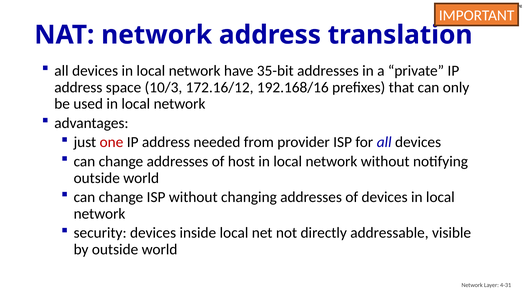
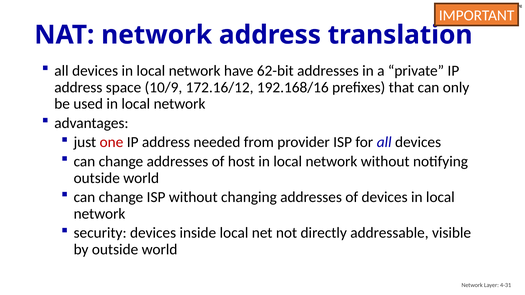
35-bit: 35-bit -> 62-bit (275, 71)
10/3: 10/3 -> 10/9 (163, 87)
